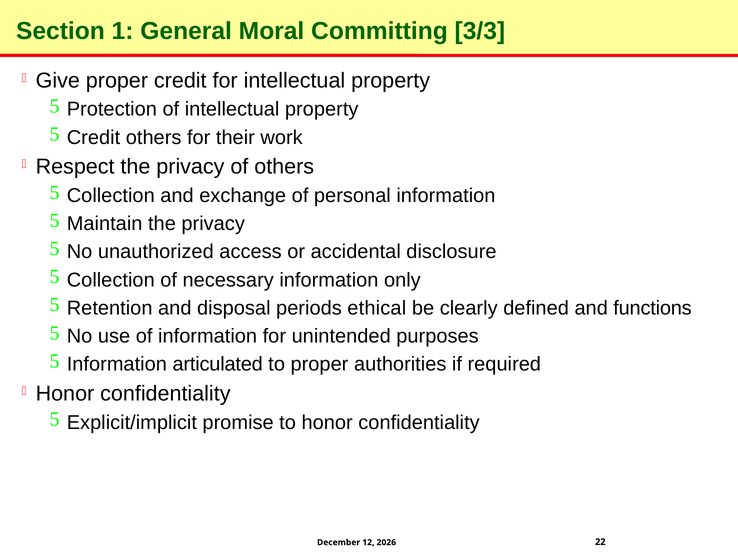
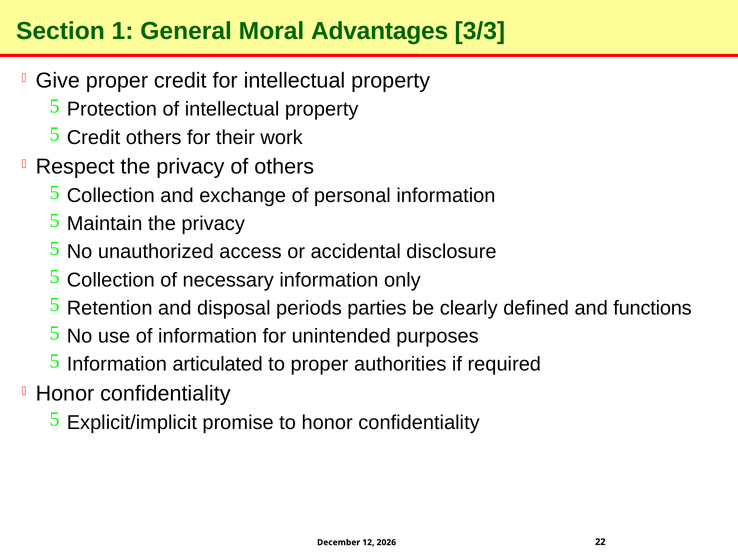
Committing: Committing -> Advantages (380, 31)
ethical: ethical -> parties (377, 308)
